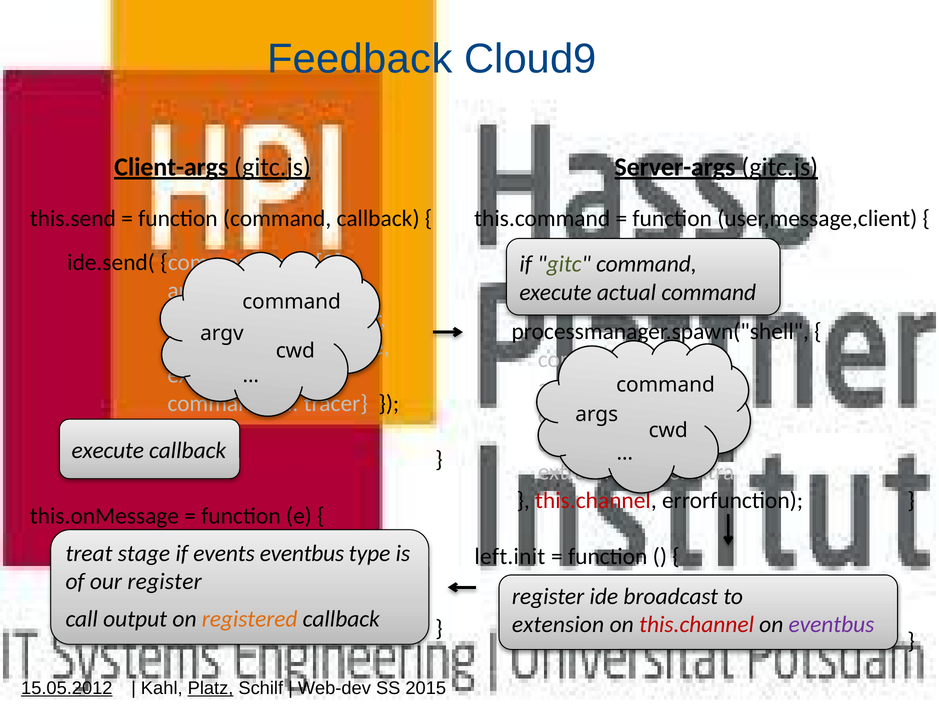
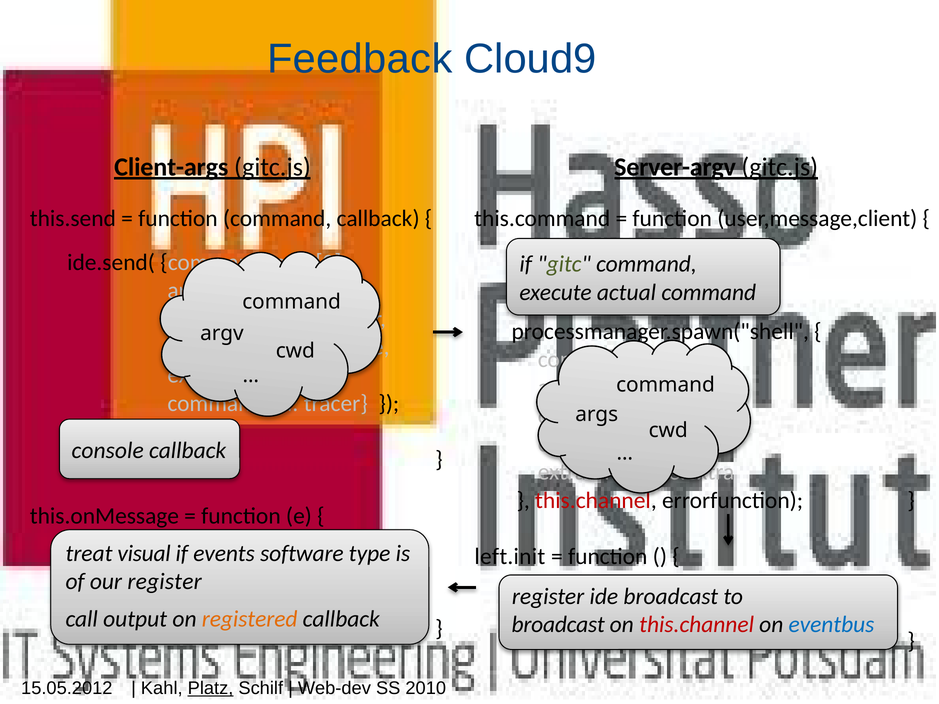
Server-args: Server-args -> Server-argv (675, 167)
execute: execute -> console (108, 451)
stage: stage -> visual (144, 554)
events eventbus: eventbus -> software (302, 554)
extension: extension -> broadcast (558, 625)
eventbus colour: purple -> blue (831, 625)
15.05.2012 underline: present -> none (67, 688)
2015: 2015 -> 2010 (426, 688)
